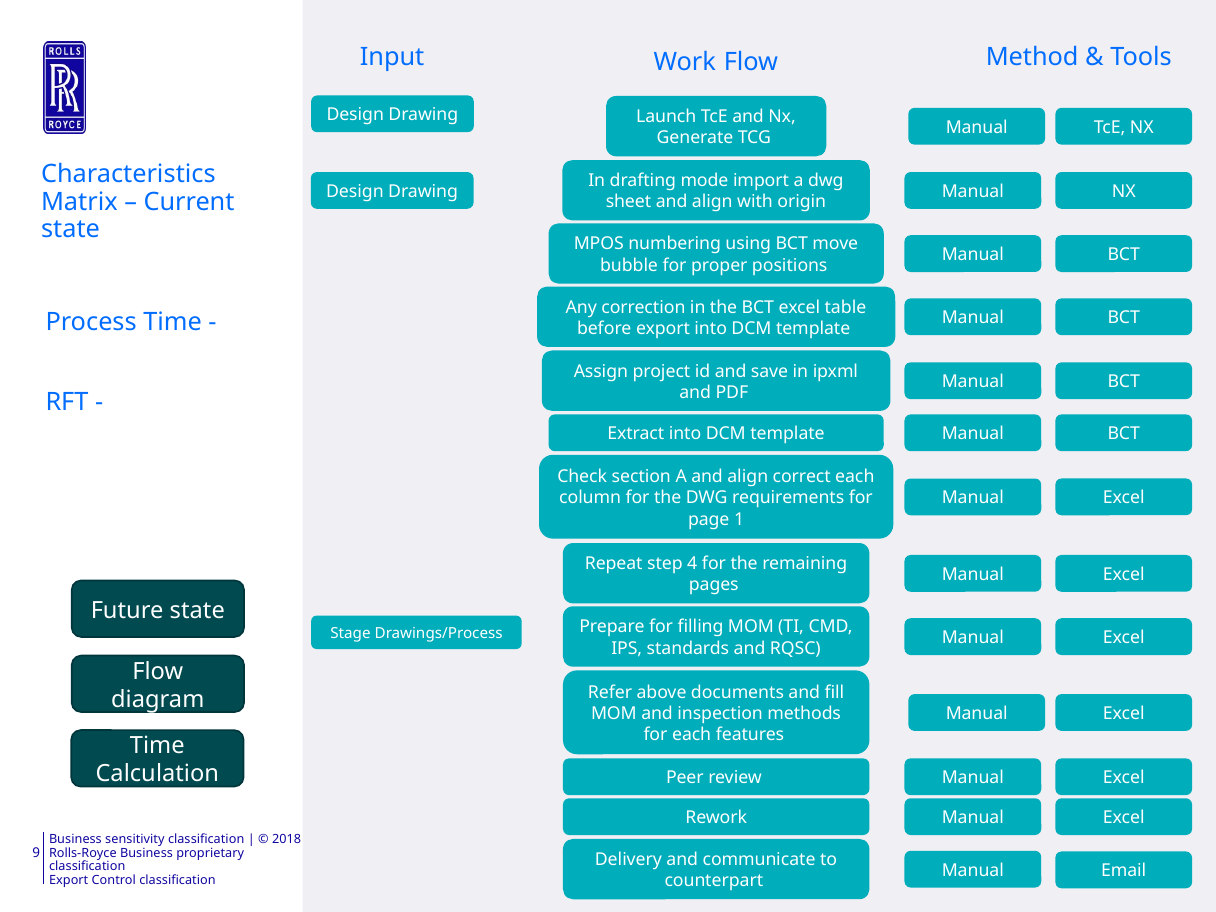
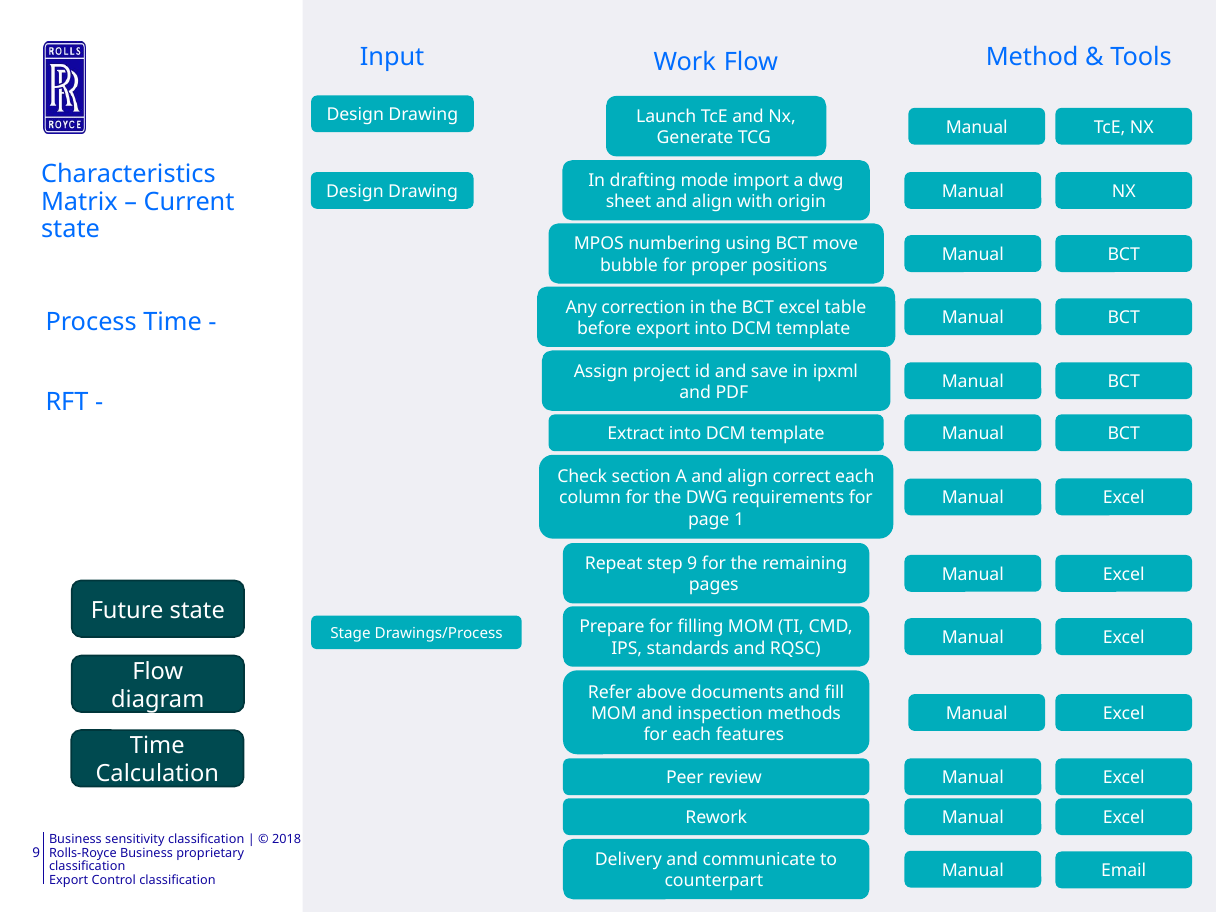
step 4: 4 -> 9 (692, 564)
